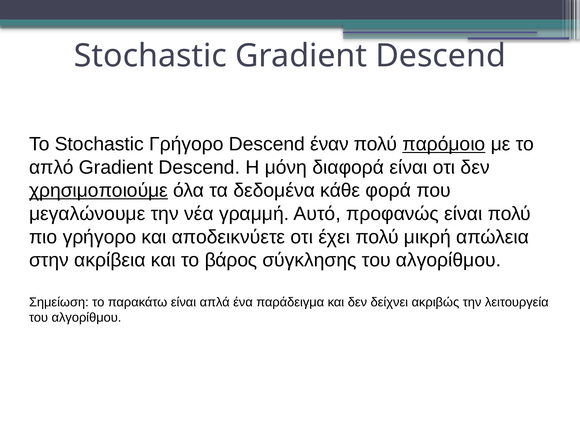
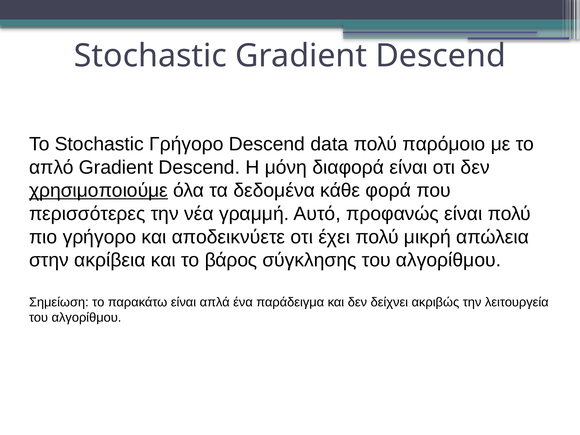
έναν: έναν -> data (329, 144)
παρόμοιο underline: present -> none (444, 144)
μεγαλώνουμε: μεγαλώνουμε -> περισσότερες (87, 214)
